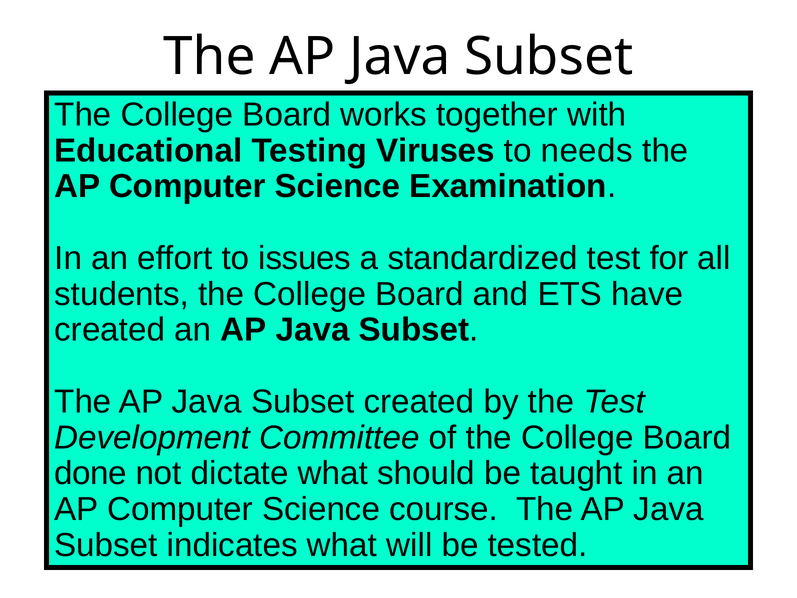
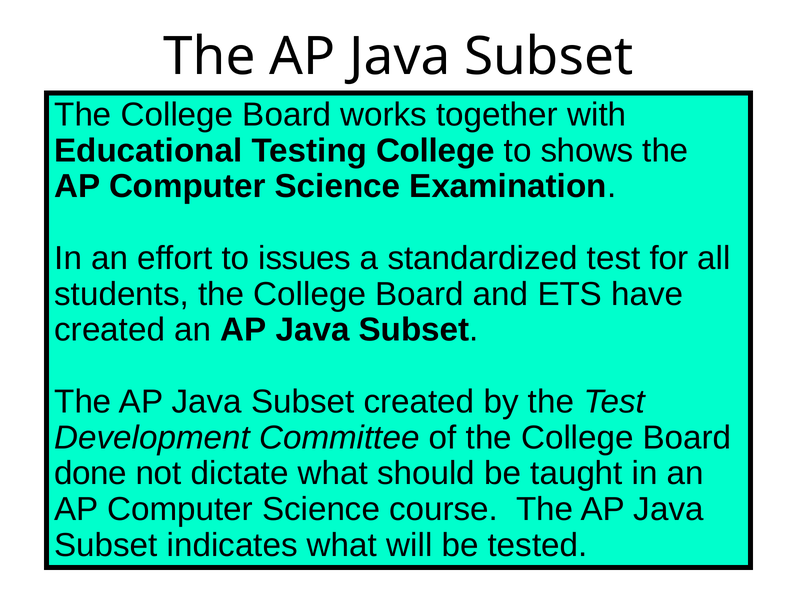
Testing Viruses: Viruses -> College (435, 150)
needs: needs -> shows (587, 150)
